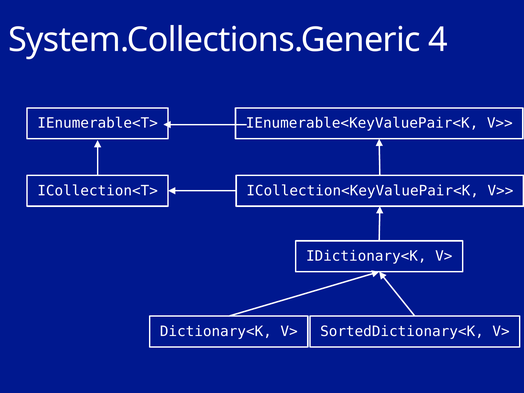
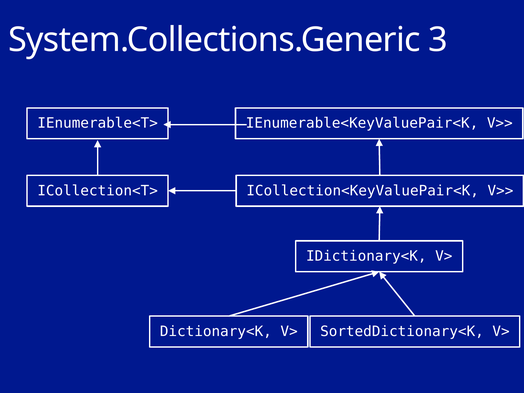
4: 4 -> 3 (438, 40)
